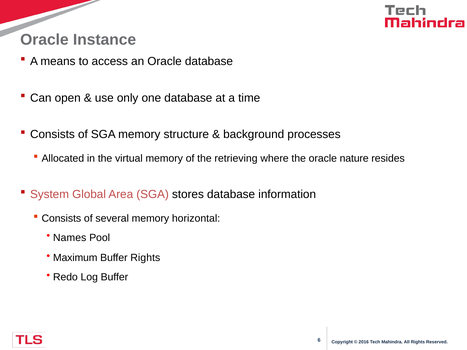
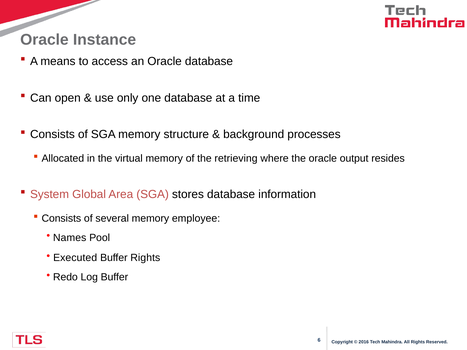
nature: nature -> output (354, 159)
horizontal: horizontal -> employee (196, 218)
Maximum: Maximum -> Executed (75, 258)
